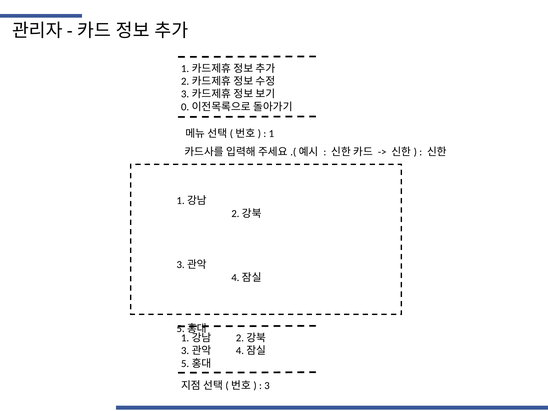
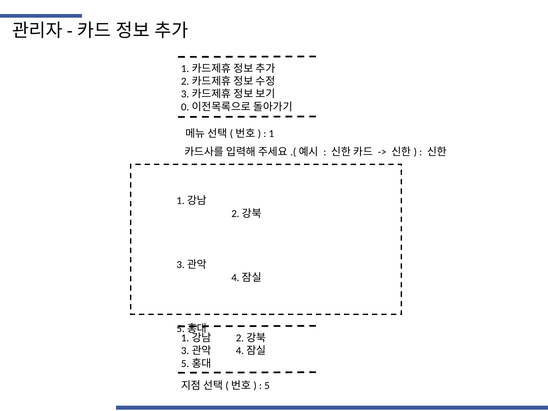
3: 3 -> 5 (267, 386)
